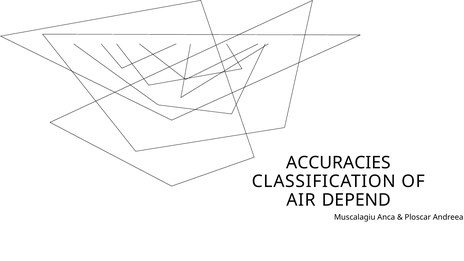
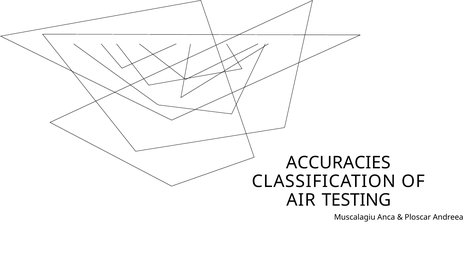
DEPEND: DEPEND -> TESTING (356, 200)
